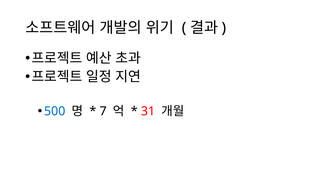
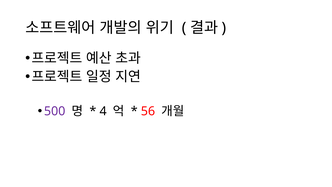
500 colour: blue -> purple (55, 111)
7: 7 -> 4 (103, 111)
31: 31 -> 56 (148, 111)
